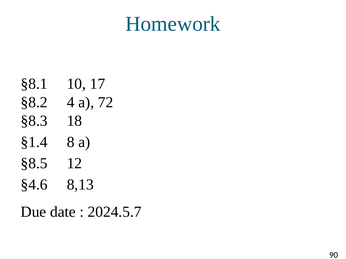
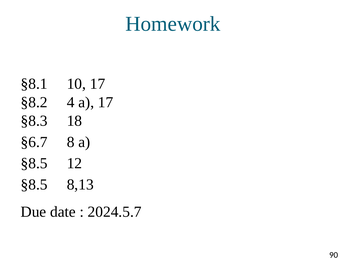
a 72: 72 -> 17 (106, 103)
§1.4: §1.4 -> §6.7 (34, 142)
§4.6: §4.6 -> §8.5 (34, 185)
